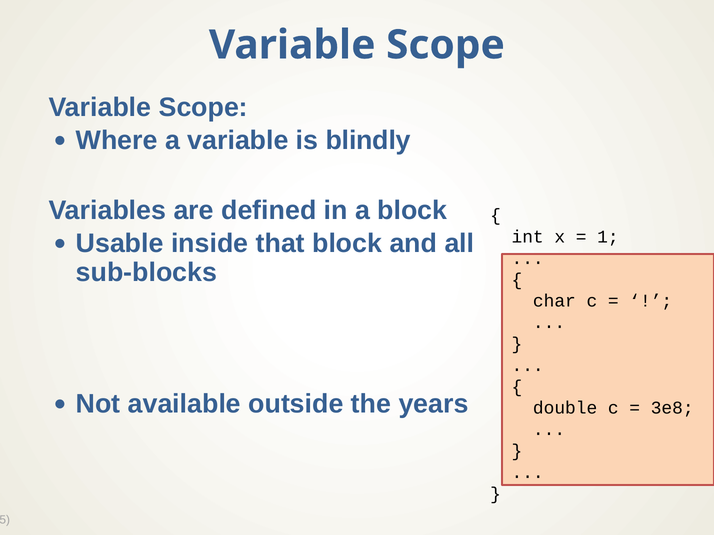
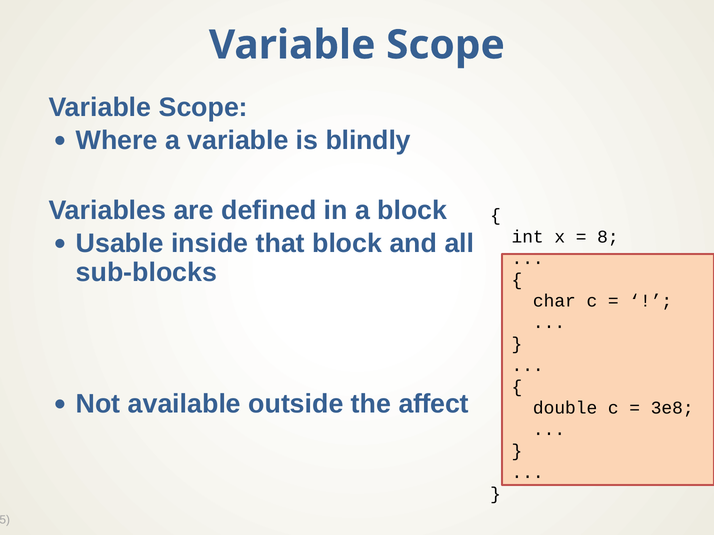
1: 1 -> 8 (608, 237)
years: years -> affect (434, 404)
